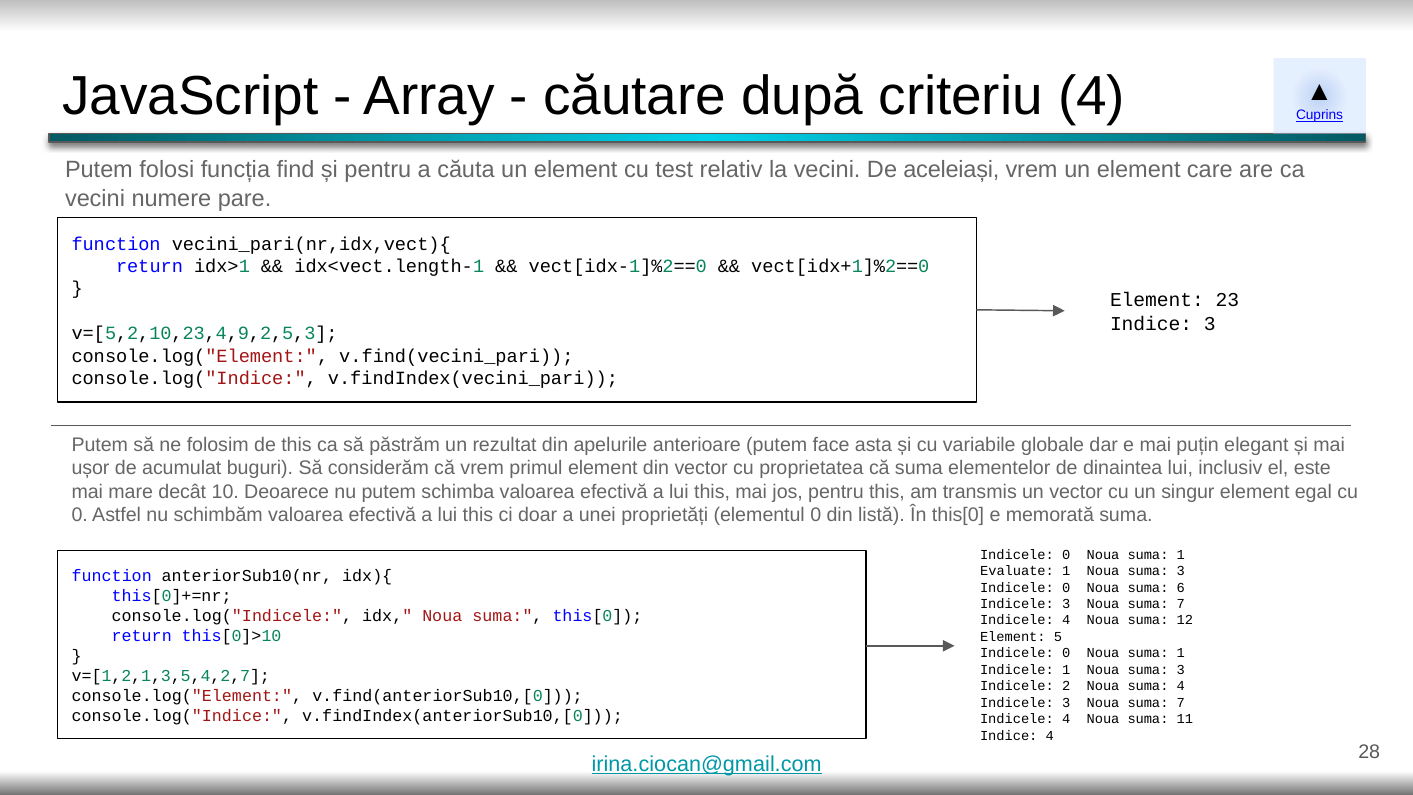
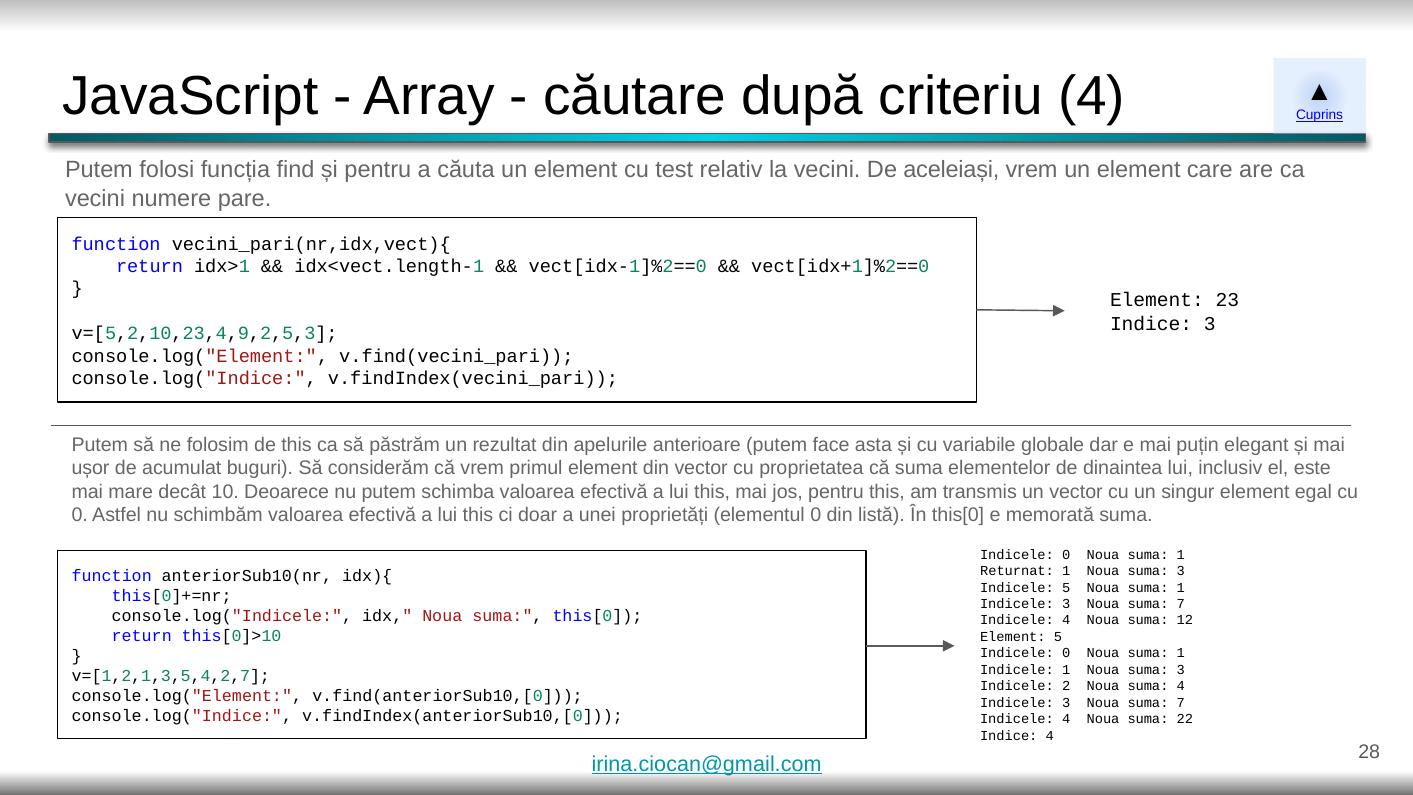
Evaluate: Evaluate -> Returnat (1017, 571)
0: 0 -> 5 (1066, 587)
6: 6 -> 1 (1181, 587)
11: 11 -> 22 (1185, 719)
